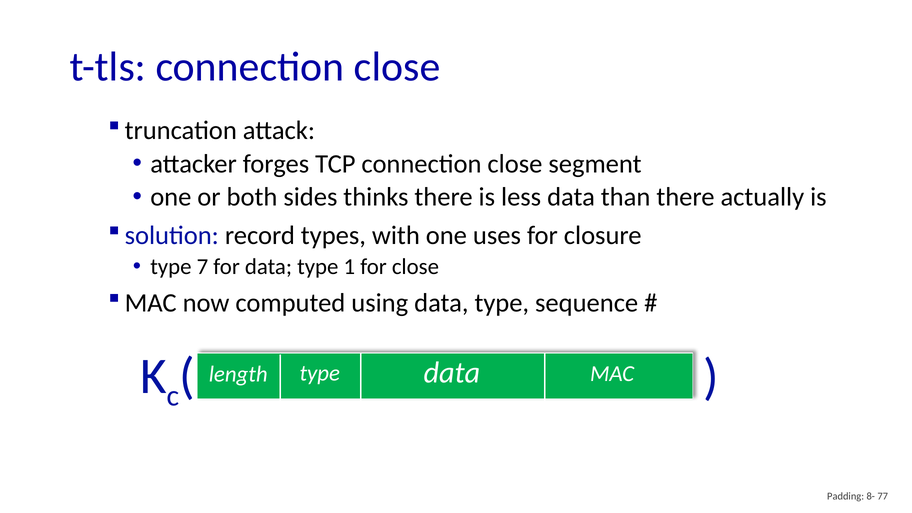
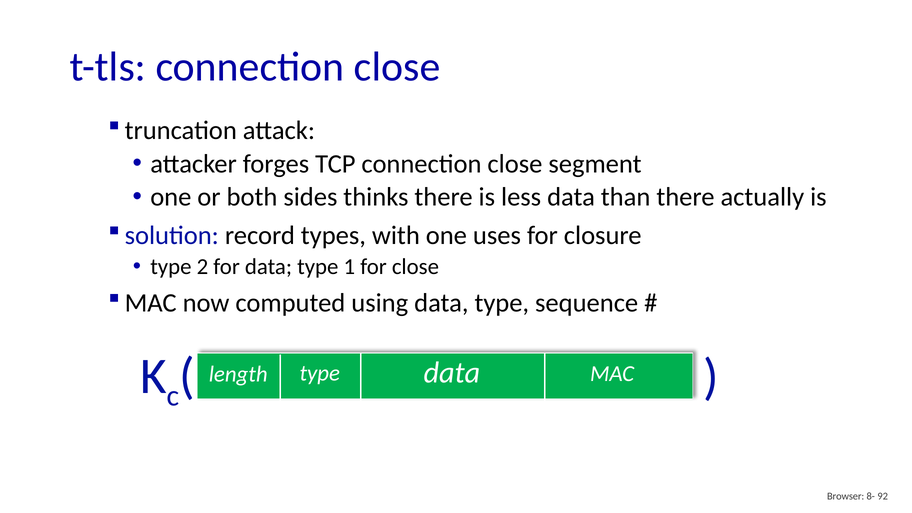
7: 7 -> 2 (202, 267)
Padding: Padding -> Browser (846, 496)
77: 77 -> 92 (883, 496)
